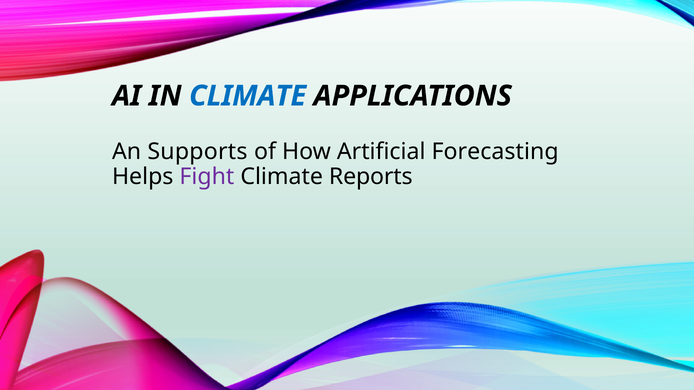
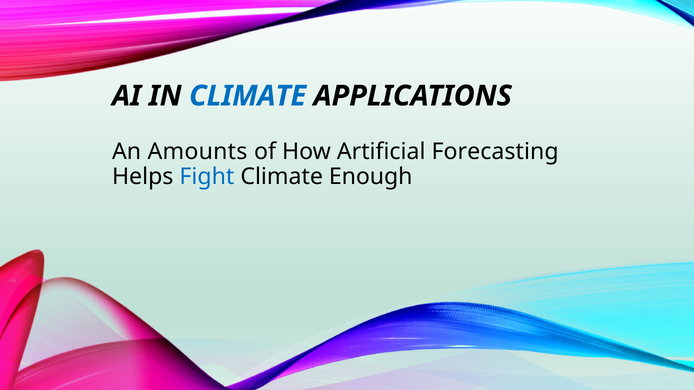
Supports: Supports -> Amounts (197, 152)
Fight colour: purple -> blue (207, 177)
Reports: Reports -> Enough (371, 177)
